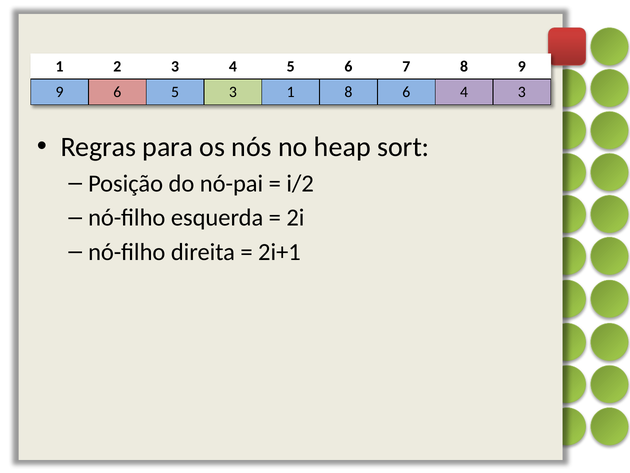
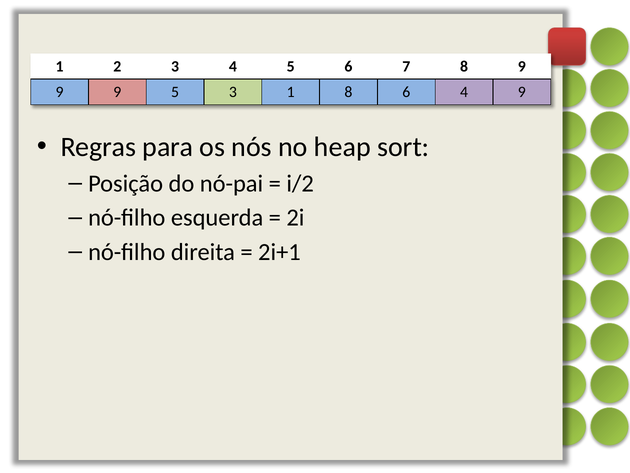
6: 6 -> 9 (117, 92)
4 3: 3 -> 9 (522, 92)
